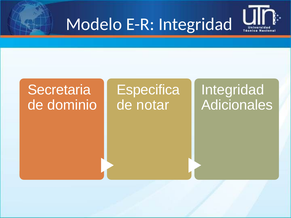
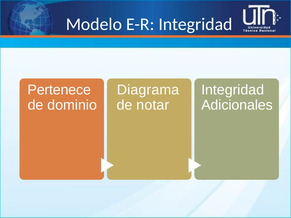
Secretaria: Secretaria -> Pertenece (59, 90)
Especifica: Especifica -> Diagrama (148, 90)
